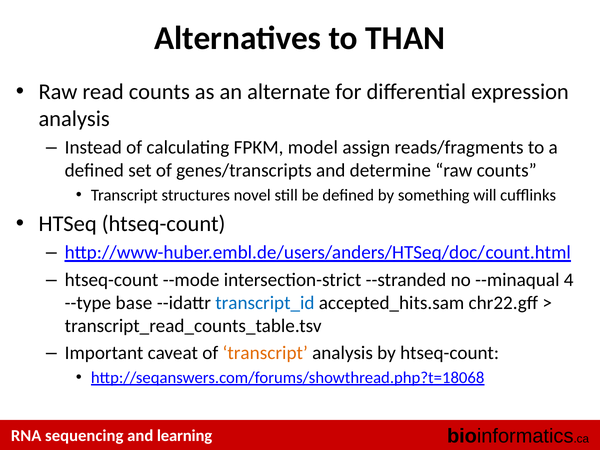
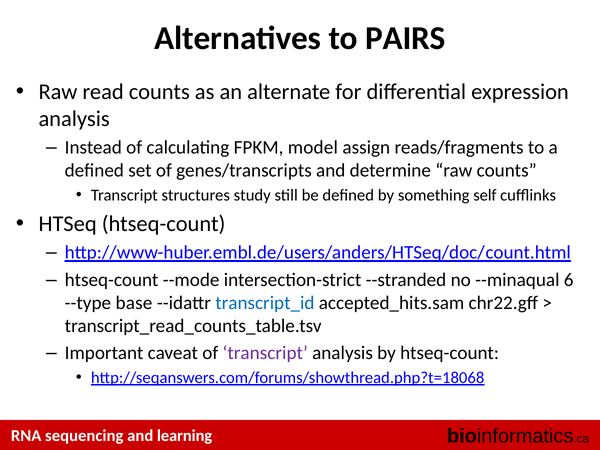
THAN: THAN -> PAIRS (405, 38)
novel: novel -> study (252, 195)
will: will -> self (485, 195)
4: 4 -> 6 (569, 280)
transcript colour: orange -> purple (265, 353)
